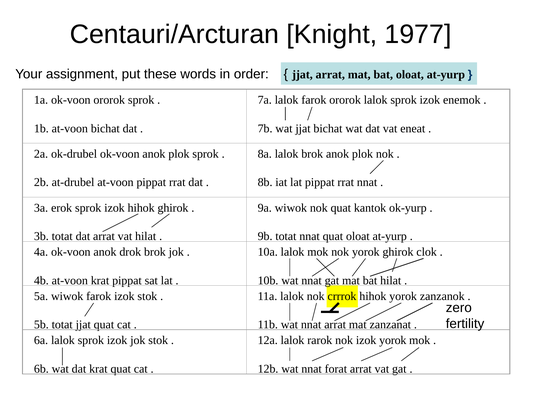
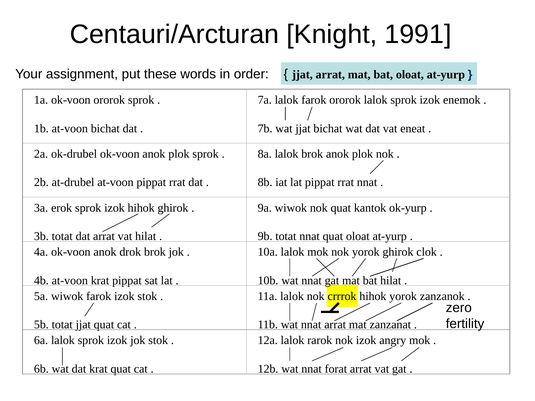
1977: 1977 -> 1991 (418, 34)
izok yorok: yorok -> angry (393, 340)
